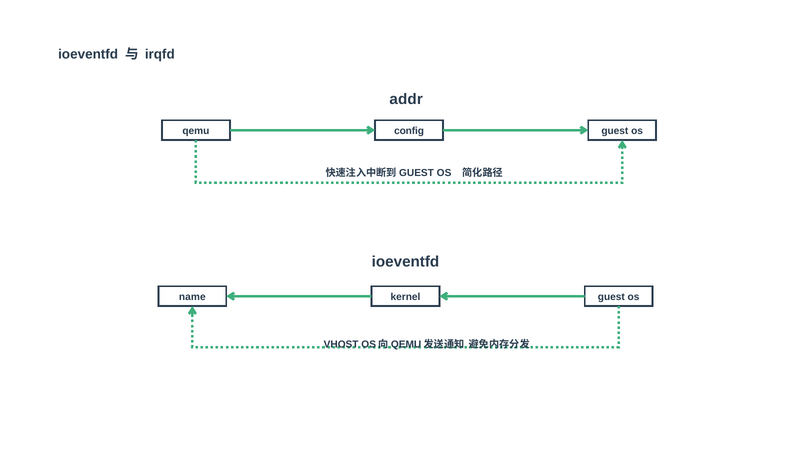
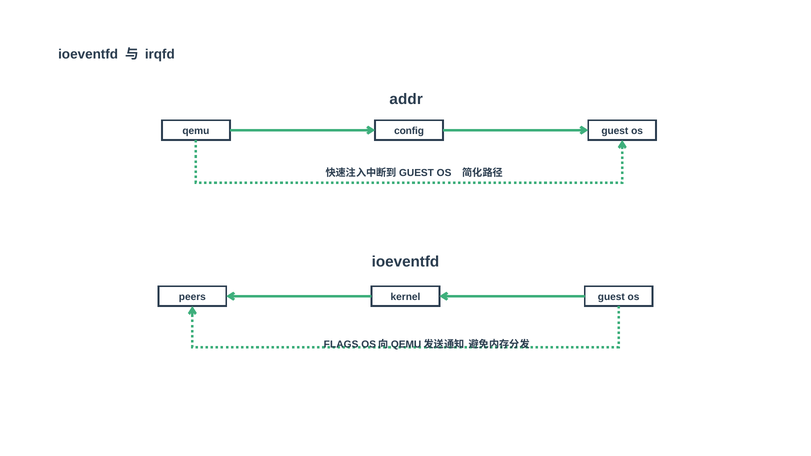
name: name -> peers (192, 297)
VHOST: VHOST -> FLAGS (341, 344)
